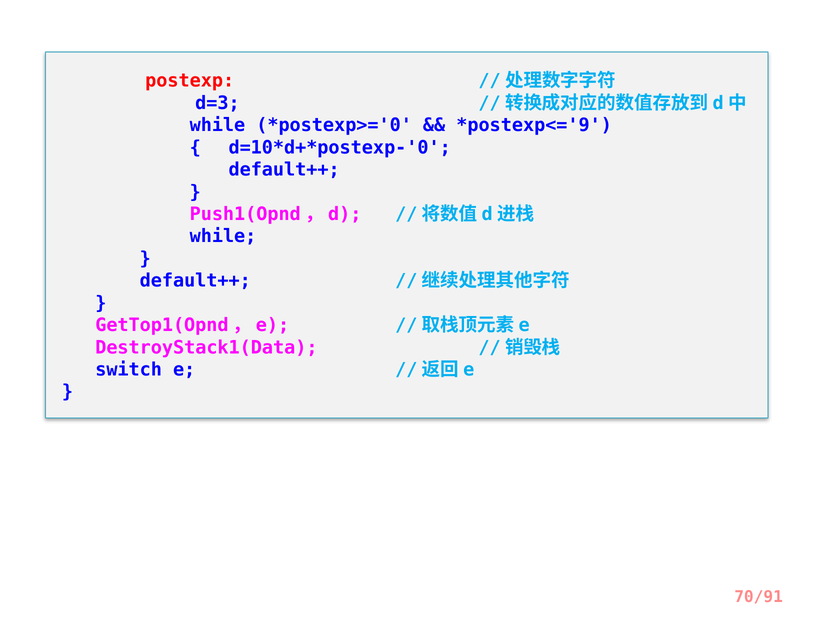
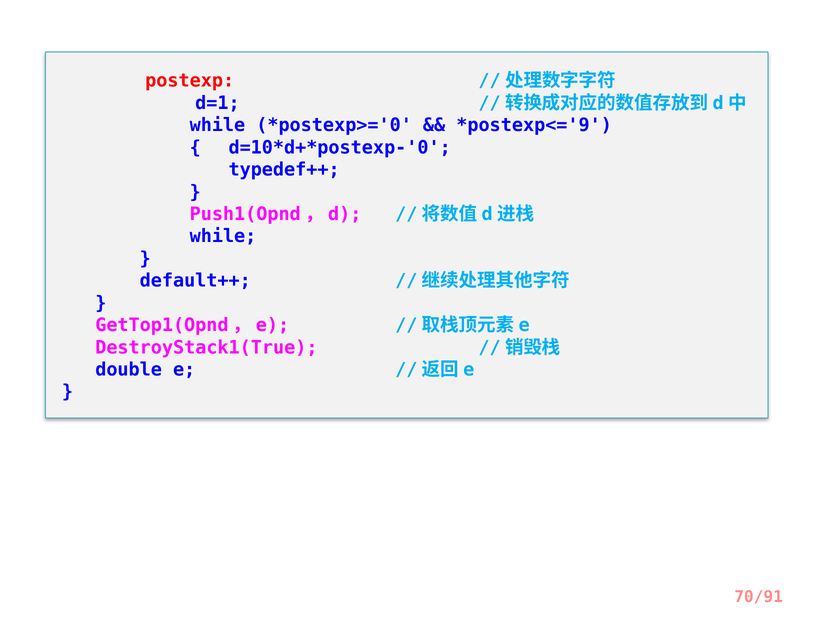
d=3: d=3 -> d=1 (217, 103)
default++: default++ -> typedef++ (284, 170)
DestroyStack1(Data: DestroyStack1(Data -> DestroyStack1(True (206, 347)
switch: switch -> double (129, 369)
